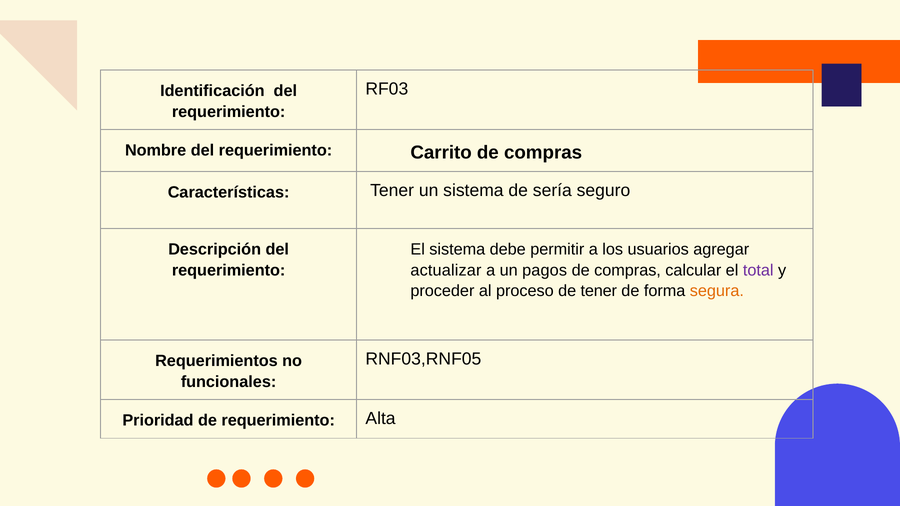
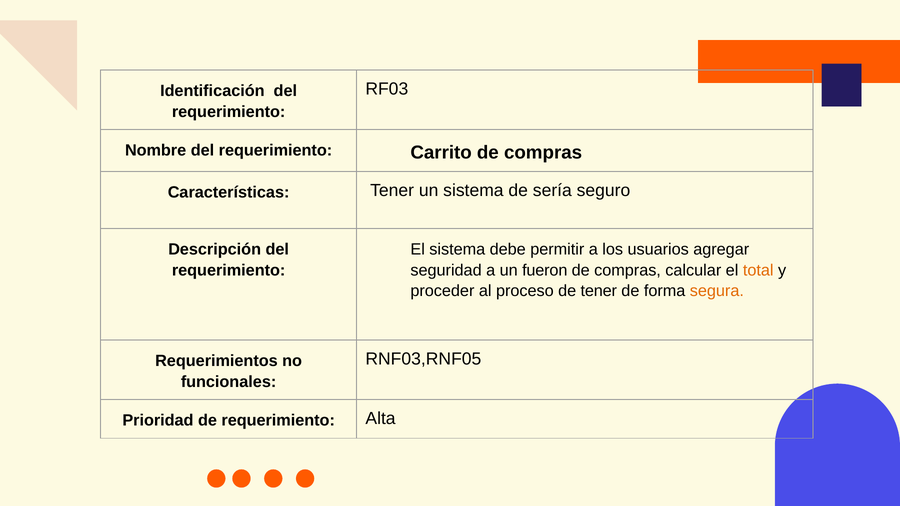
actualizar: actualizar -> seguridad (446, 270)
pagos: pagos -> fueron (545, 270)
total colour: purple -> orange (758, 270)
